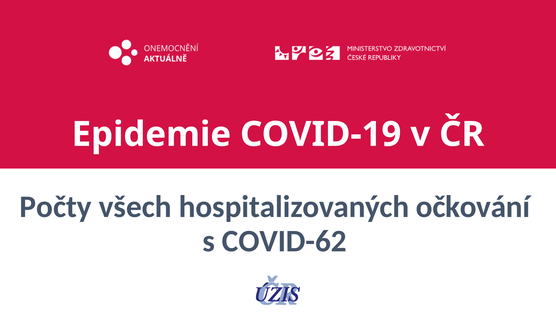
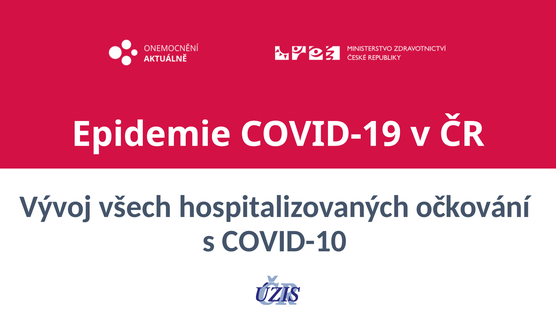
Počty: Počty -> Vývoj (56, 207)
COVID-62: COVID-62 -> COVID-10 (284, 241)
